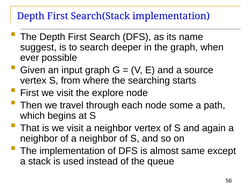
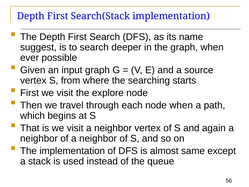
node some: some -> when (181, 105)
